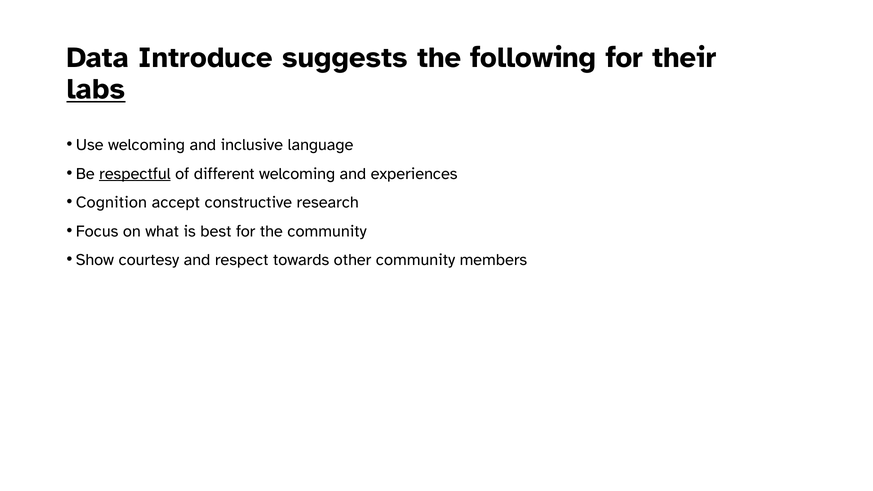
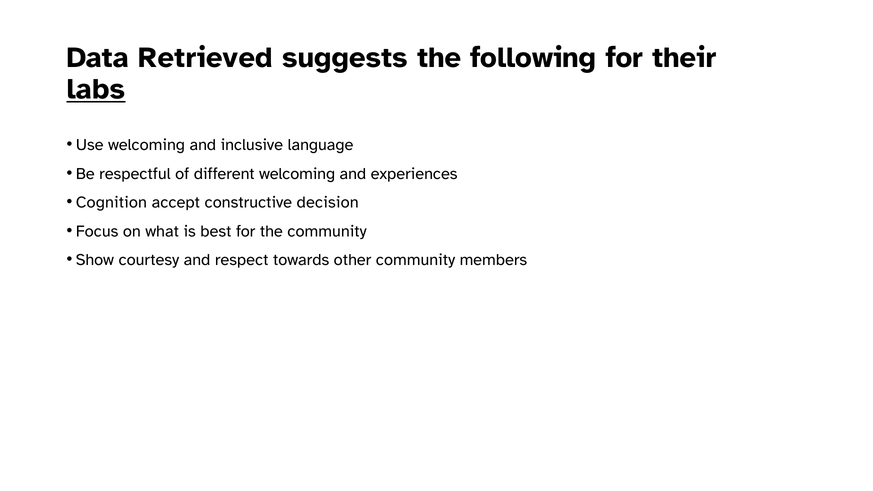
Introduce: Introduce -> Retrieved (205, 58)
respectful underline: present -> none (135, 174)
research: research -> decision (328, 202)
